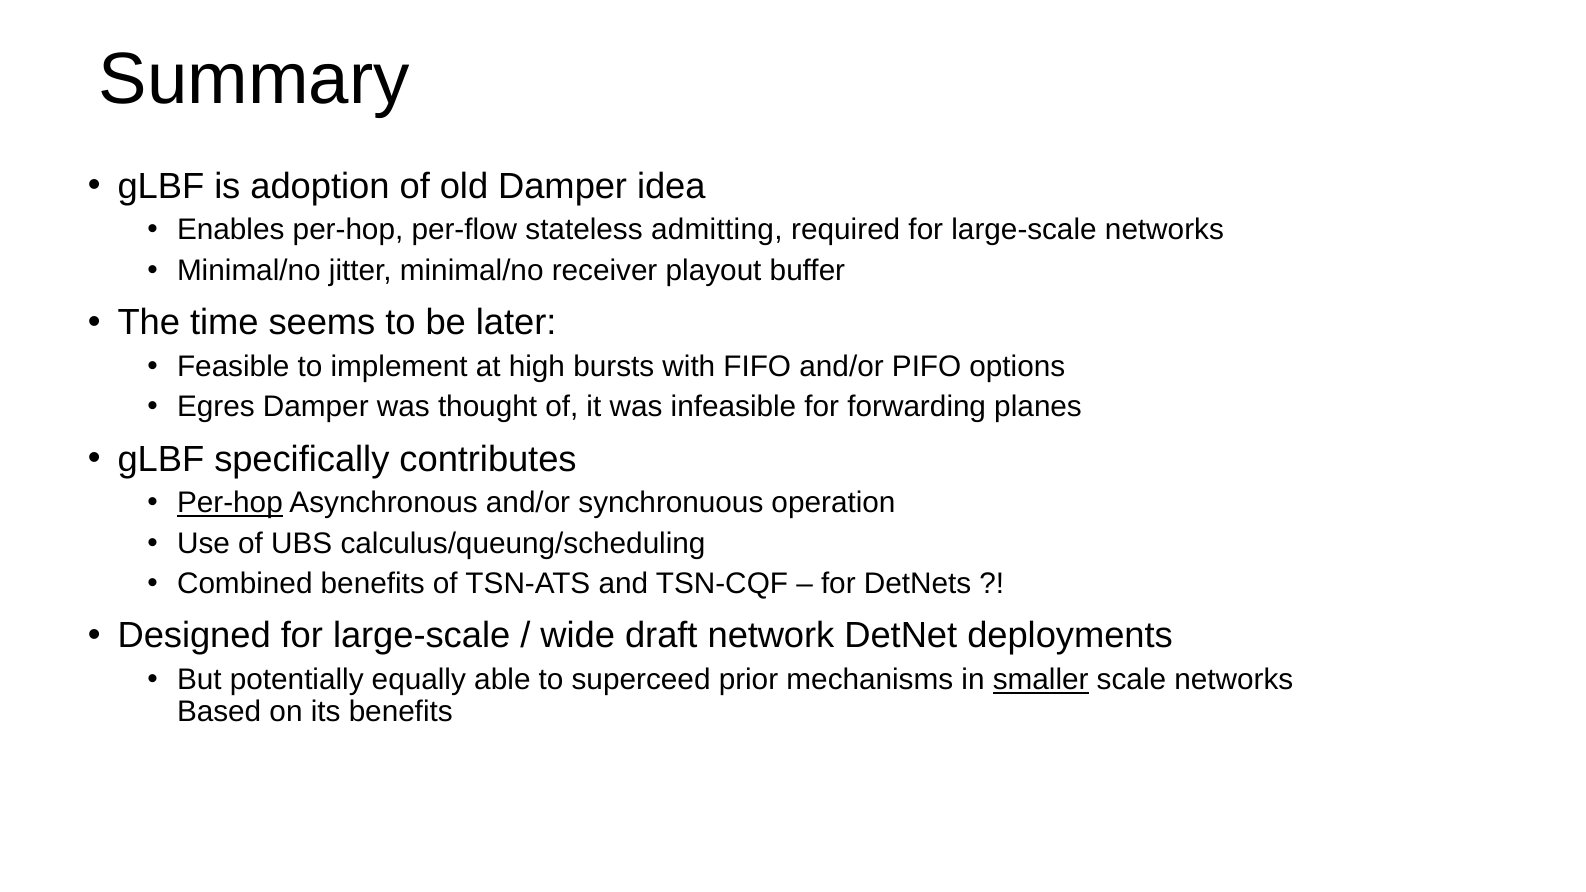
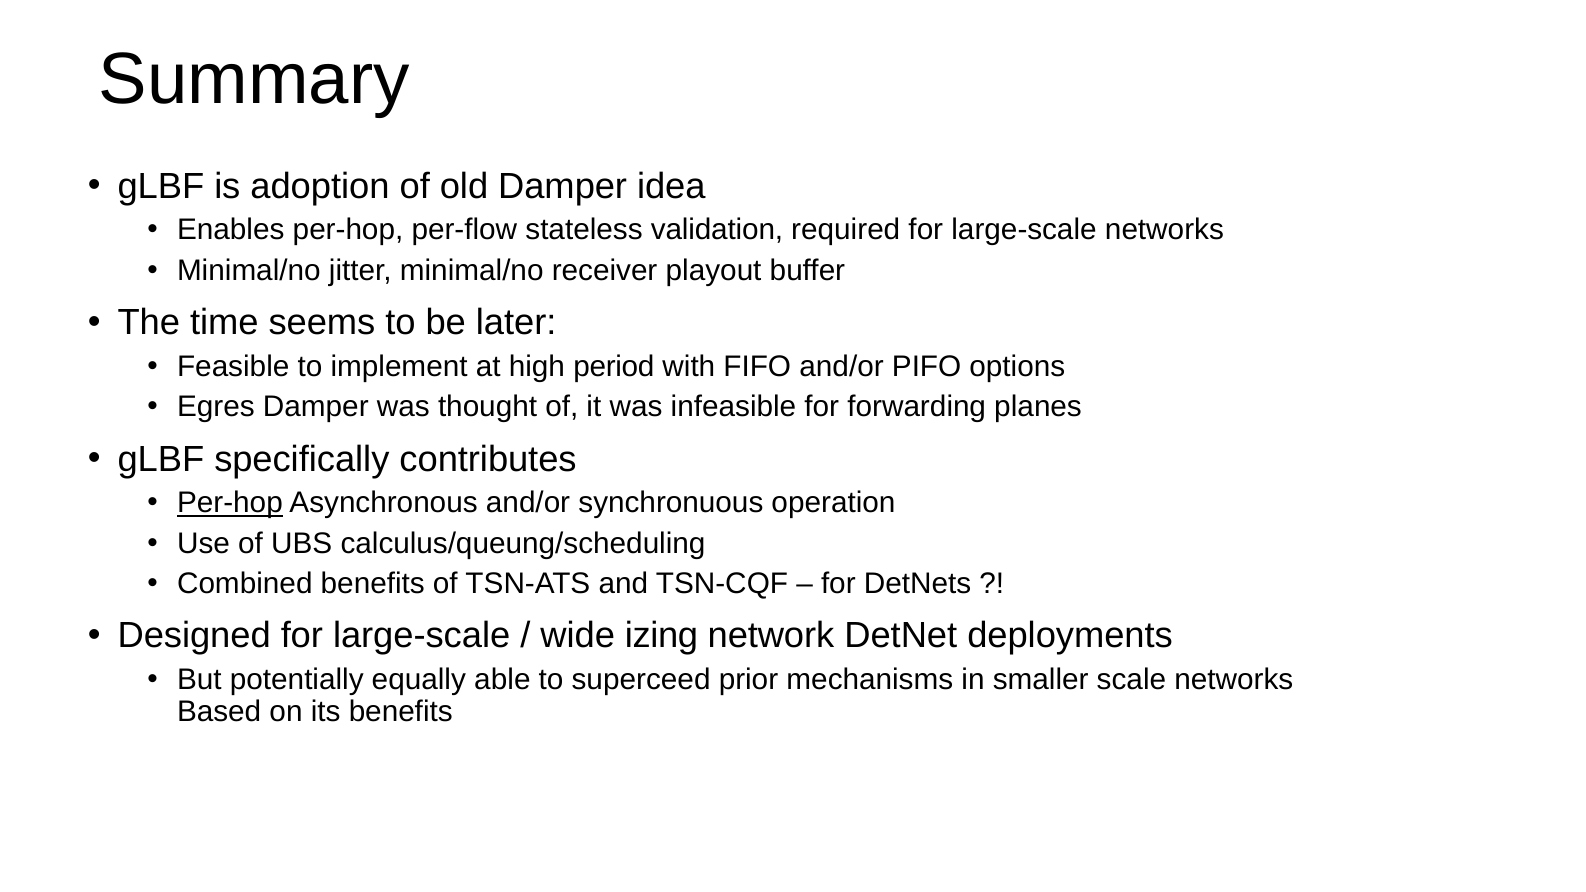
admitting: admitting -> validation (717, 230)
bursts: bursts -> period (614, 367)
draft: draft -> izing (661, 636)
smaller underline: present -> none (1041, 680)
